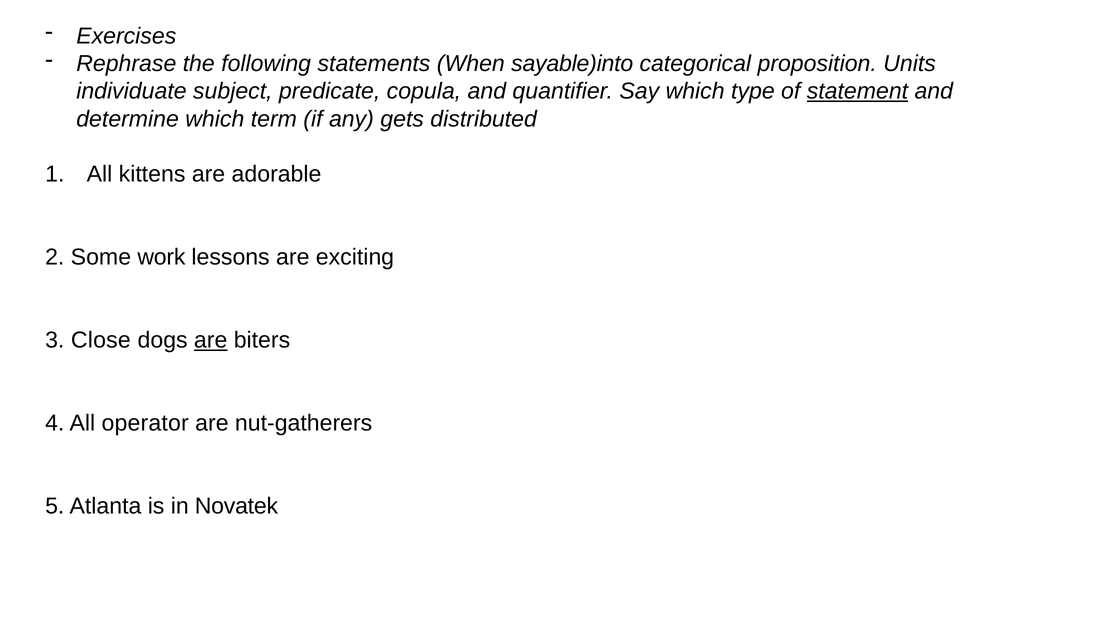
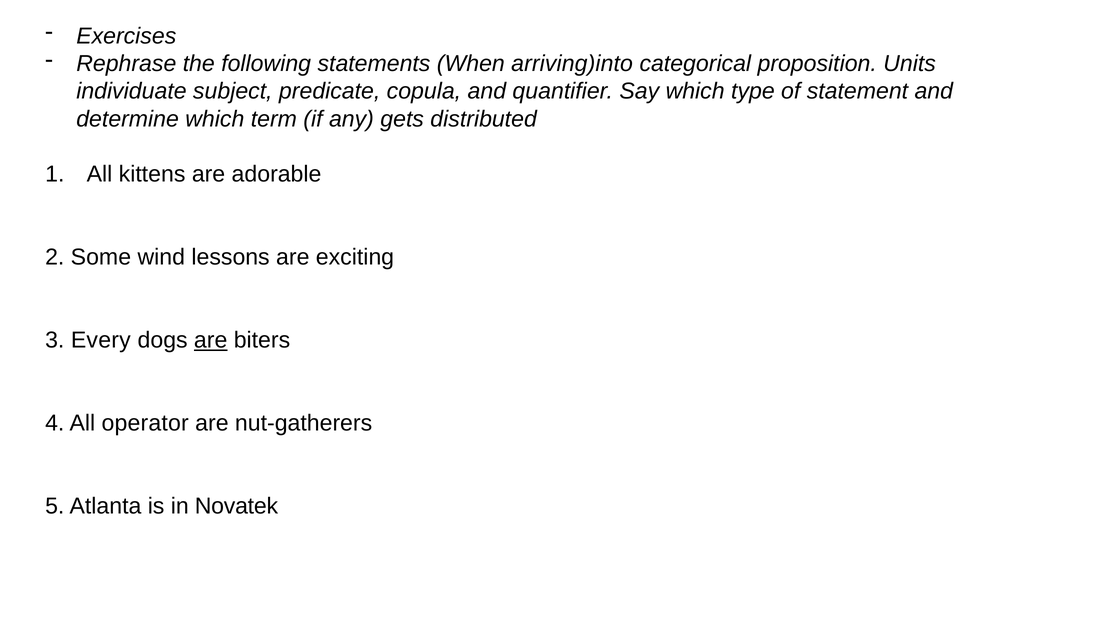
sayable)into: sayable)into -> arriving)into (572, 64)
statement underline: present -> none (857, 91)
work: work -> wind (161, 258)
Close: Close -> Every (101, 341)
